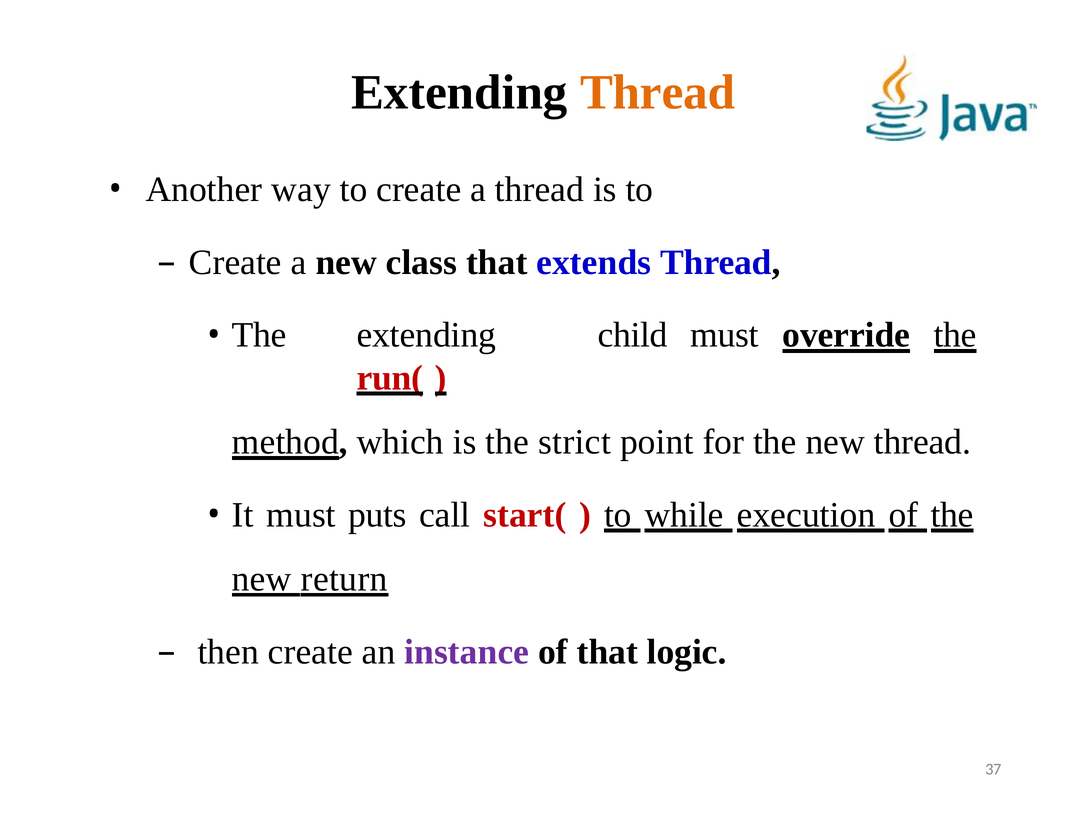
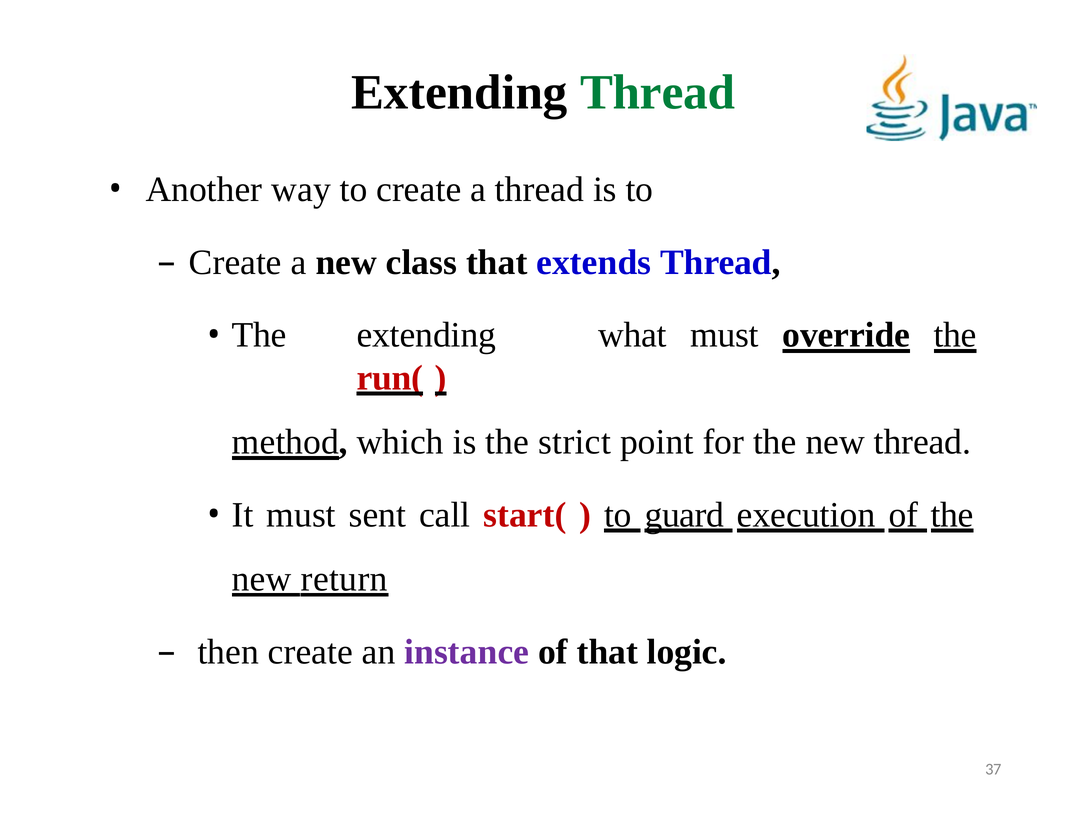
Thread colour: orange -> green (658, 92)
child: child -> what (633, 335)
puts: puts -> sent (377, 514)
while: while -> guard (684, 514)
